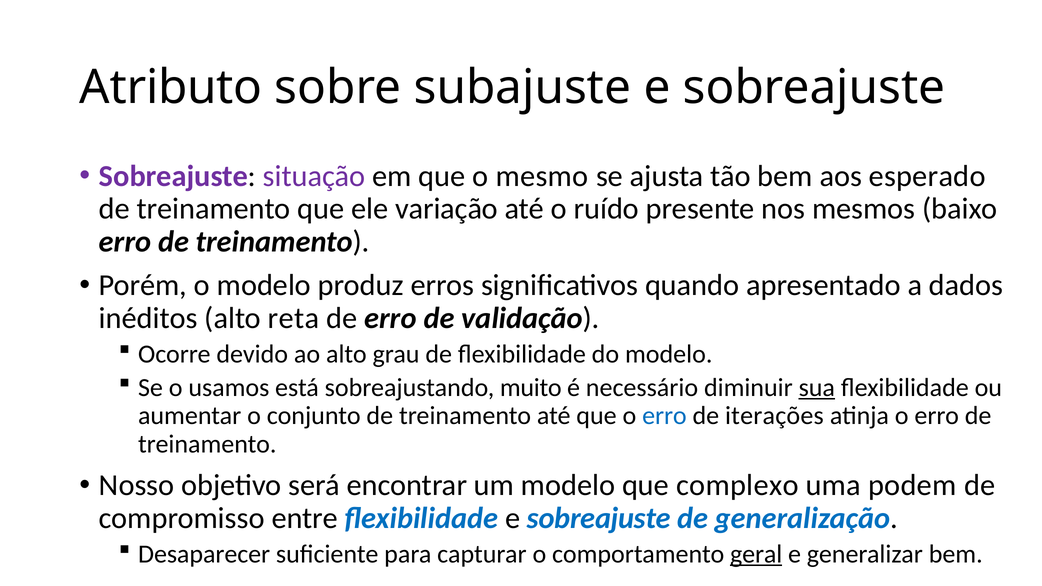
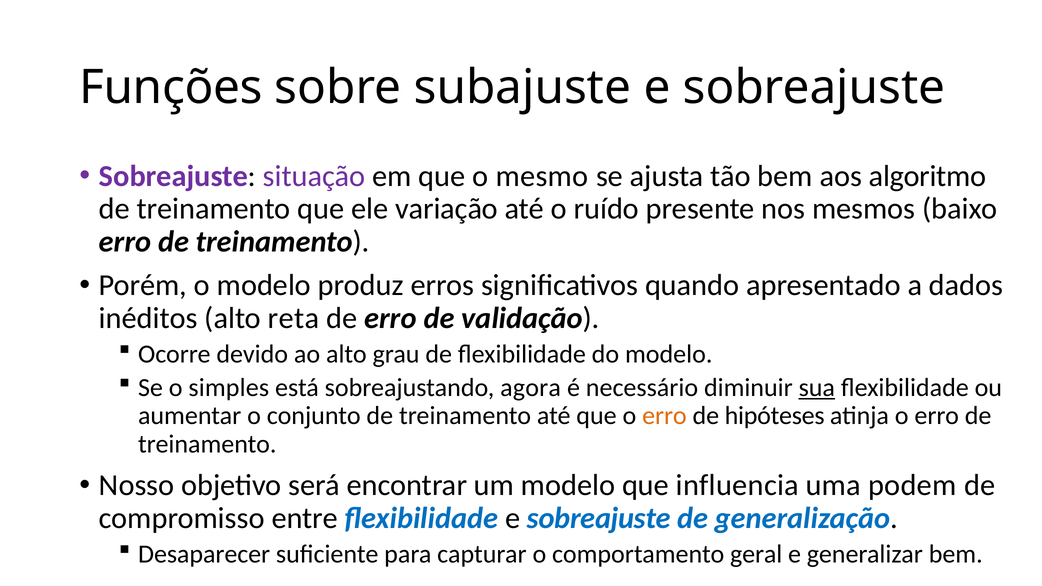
Atributo: Atributo -> Funções (171, 88)
esperado: esperado -> algoritmo (927, 176)
usamos: usamos -> simples (229, 388)
muito: muito -> agora (531, 388)
erro colour: blue -> orange (664, 416)
iterações: iterações -> hipóteses (775, 416)
complexo: complexo -> influencia (737, 485)
geral underline: present -> none (756, 554)
